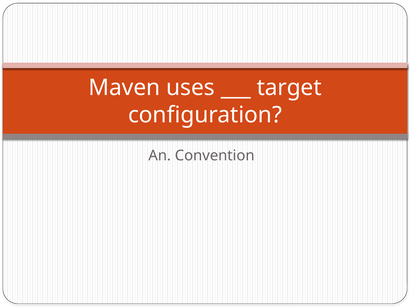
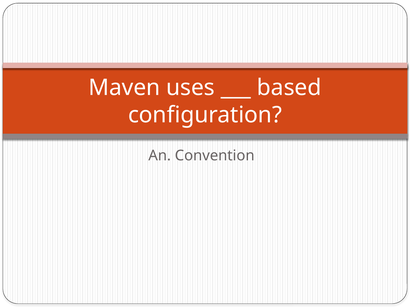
target: target -> based (289, 87)
